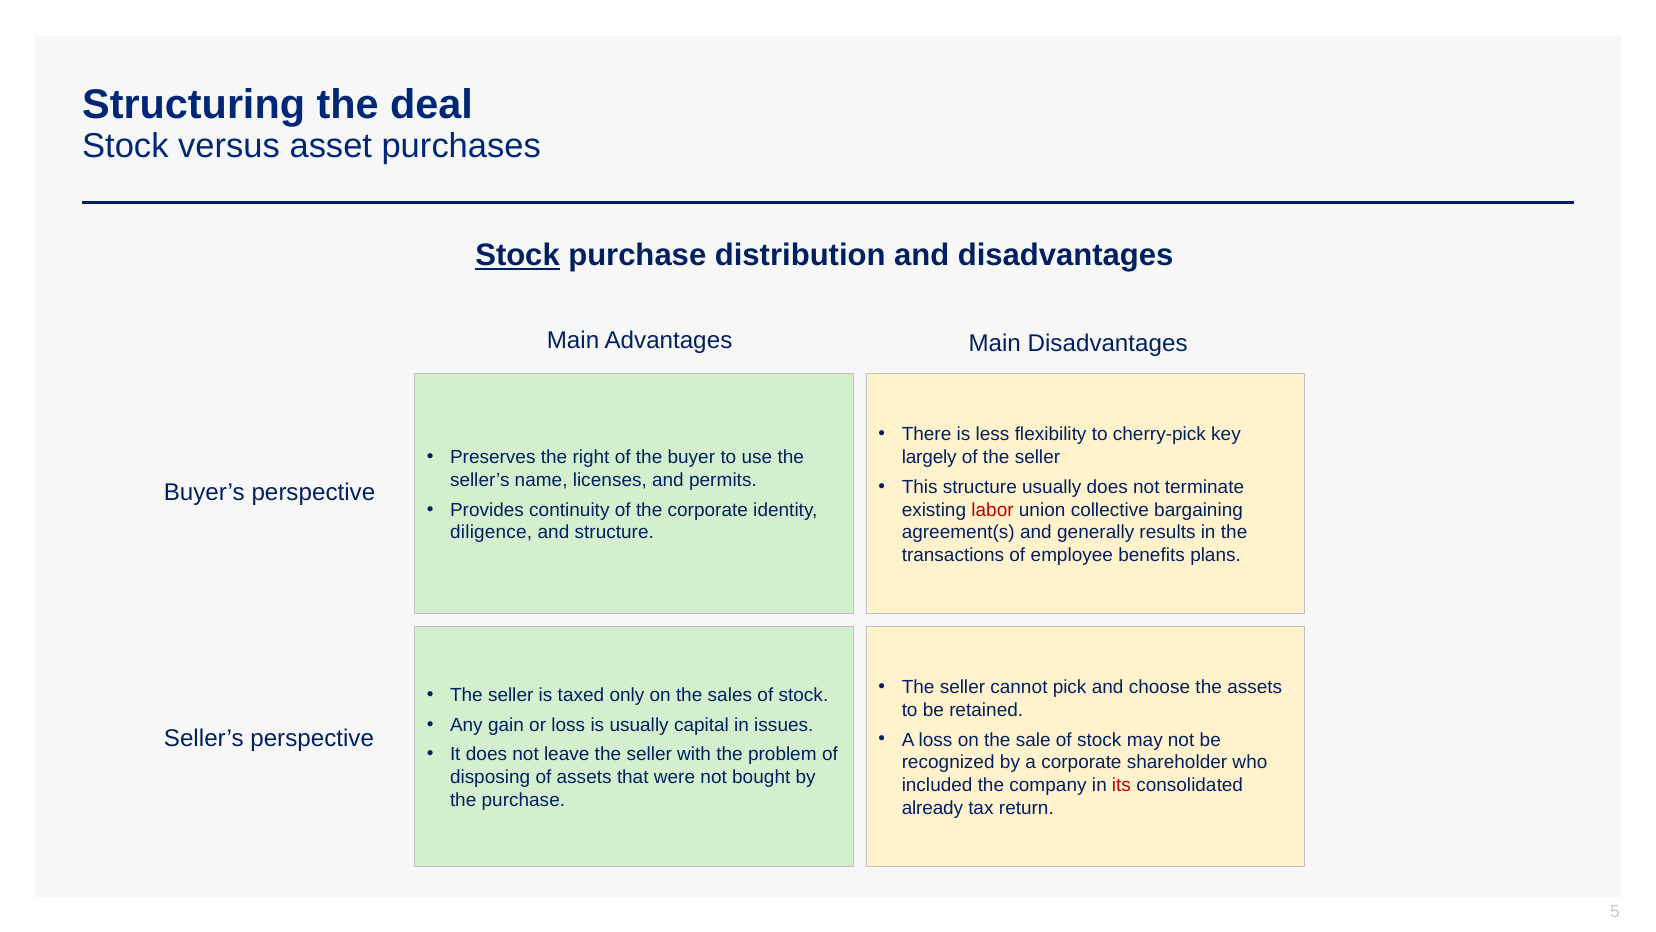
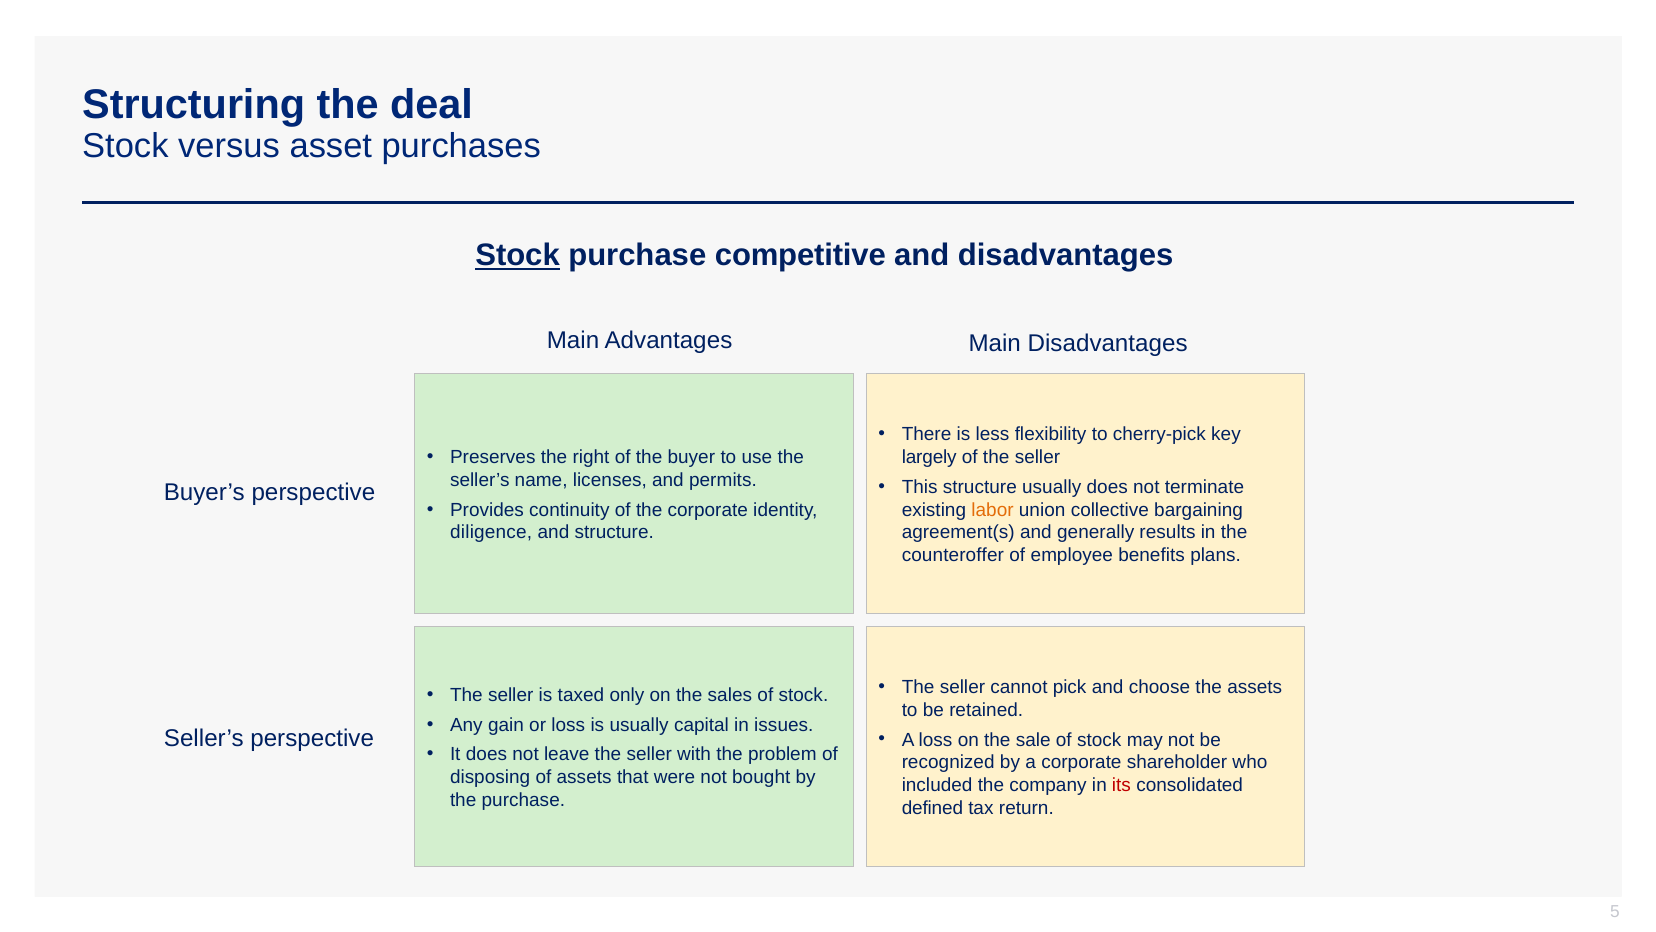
distribution: distribution -> competitive (800, 255)
labor colour: red -> orange (993, 510)
transactions: transactions -> counteroffer (953, 555)
already: already -> defined (932, 808)
